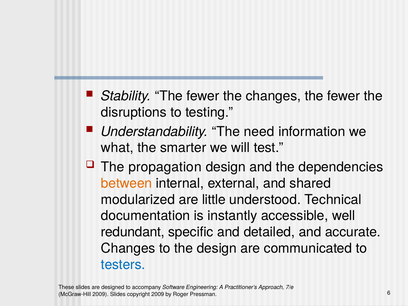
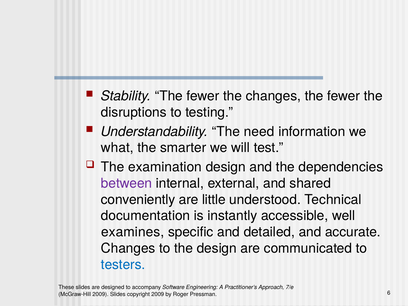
propagation: propagation -> examination (165, 167)
between colour: orange -> purple (127, 183)
modularized: modularized -> conveniently (138, 200)
redundant: redundant -> examines (133, 232)
